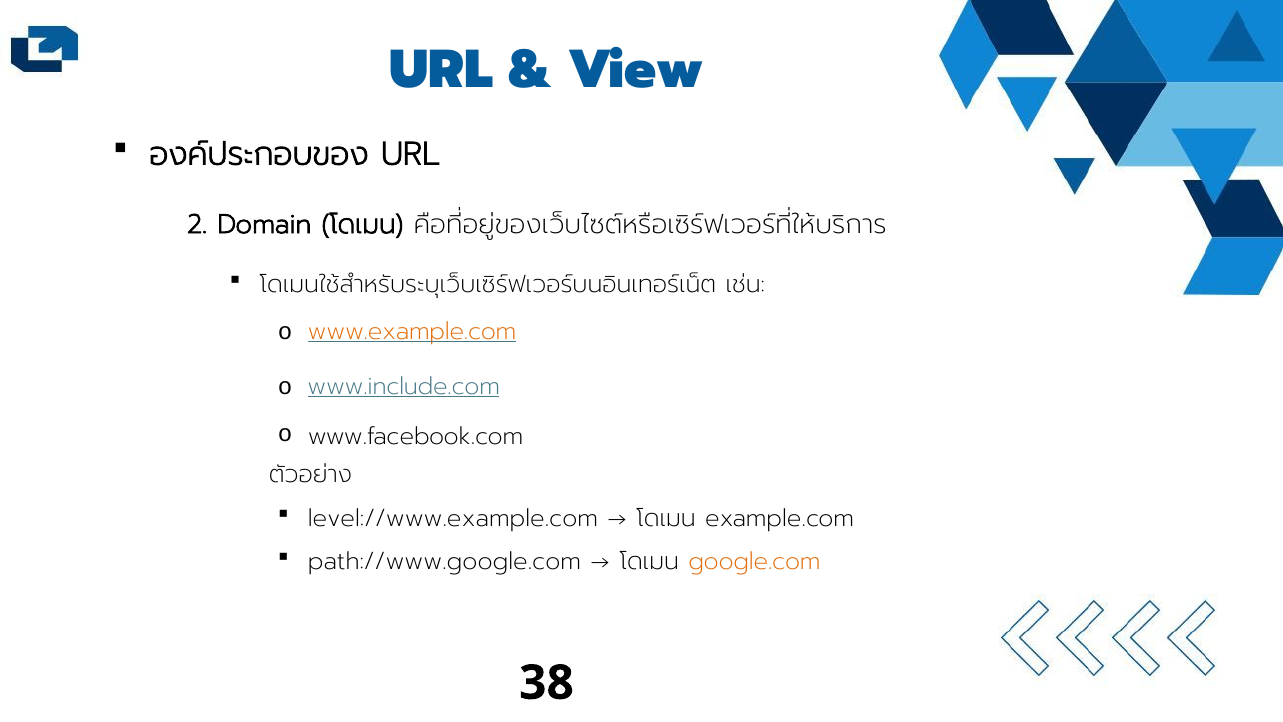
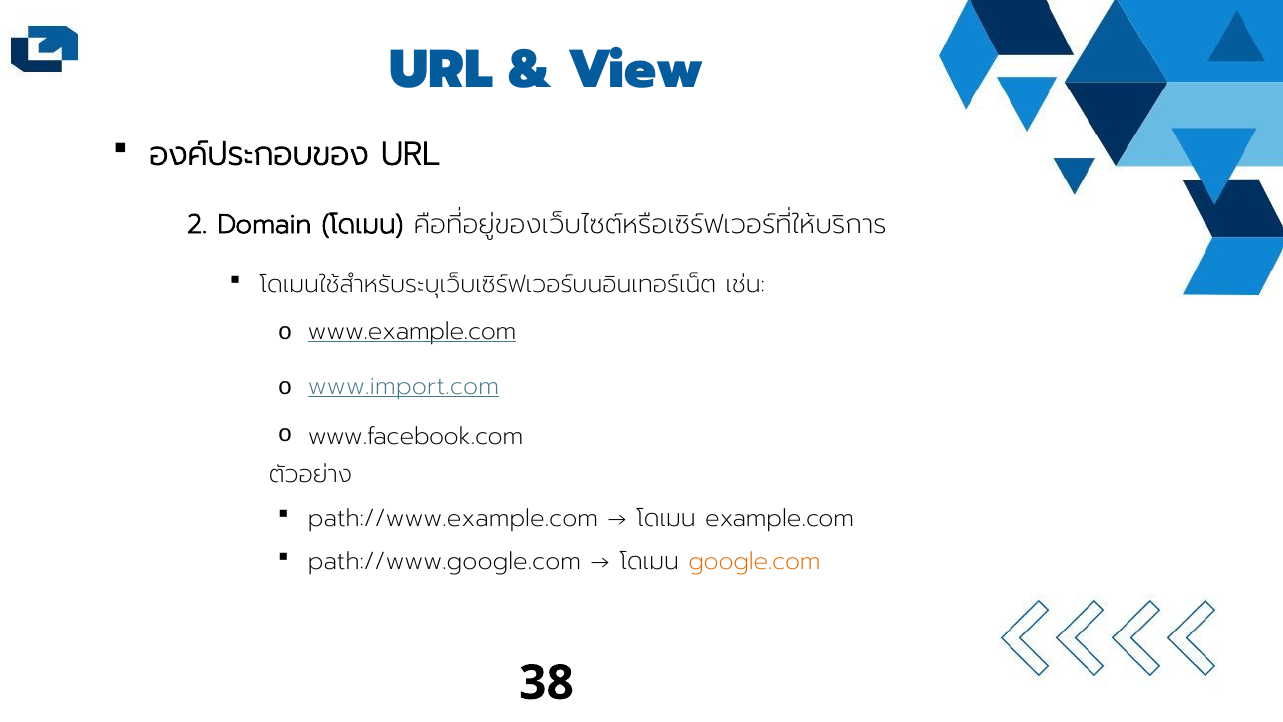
www.example.com colour: orange -> black (412, 331)
www.include.com: www.include.com -> www.import.com (403, 386)
level://www.example.com: level://www.example.com -> path://www.example.com (453, 518)
